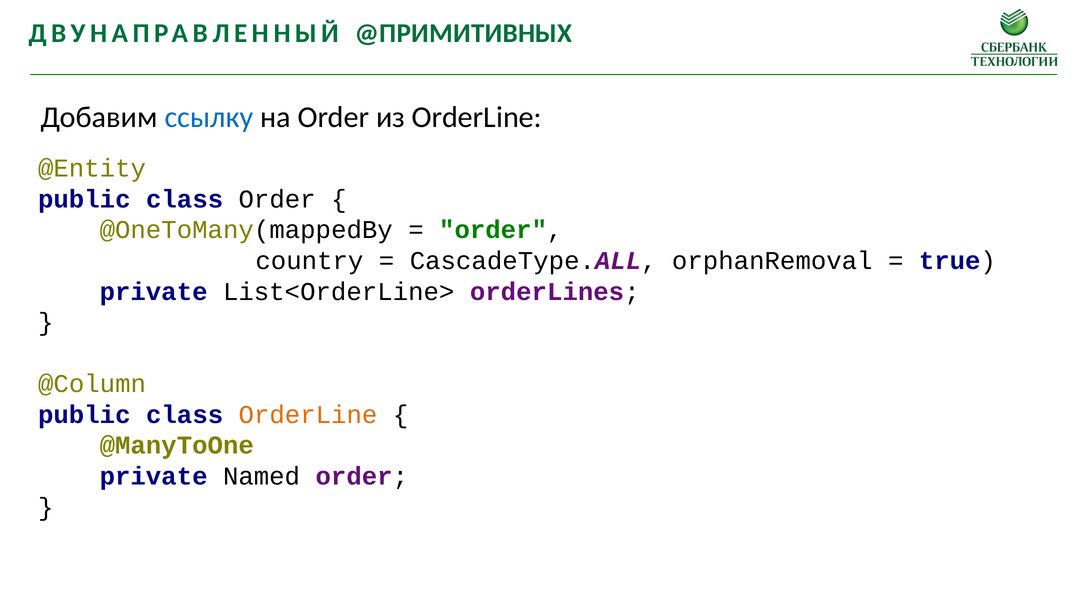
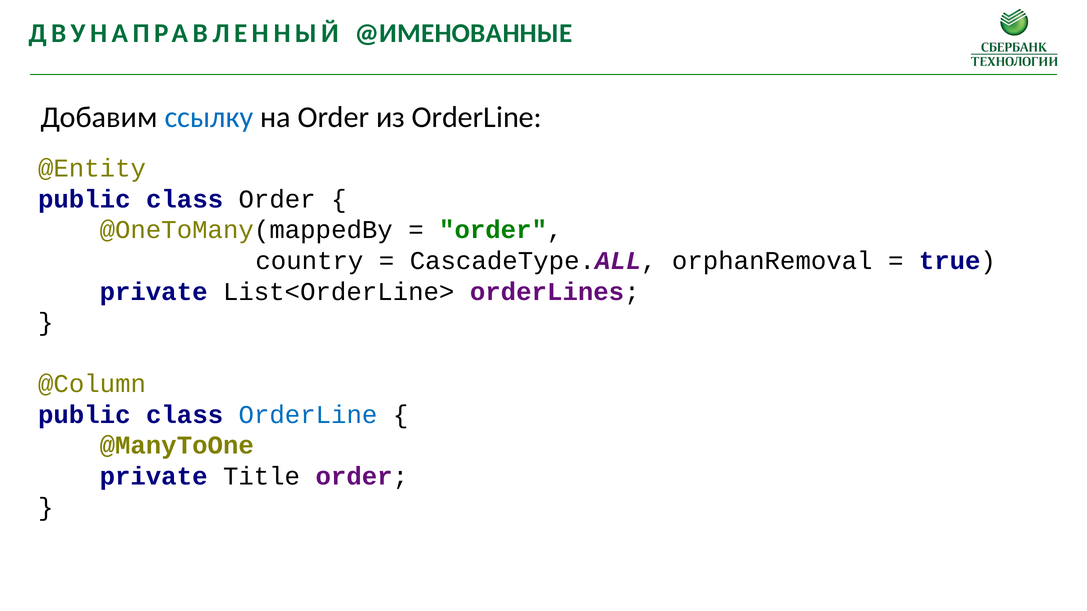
@ПРИМИТИВНЫХ: @ПРИМИТИВНЫХ -> @ИМЕНОВАННЫЕ (464, 33)
OrderLine colour: orange -> blue (308, 415)
Named: Named -> Title (262, 477)
